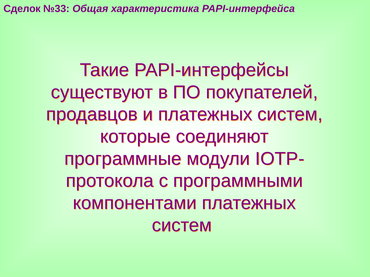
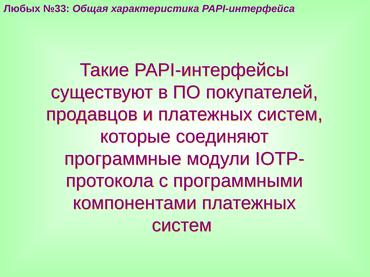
Сделок: Сделок -> Любых (22, 9)
